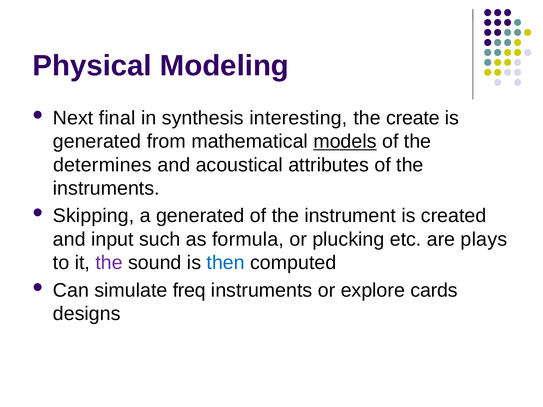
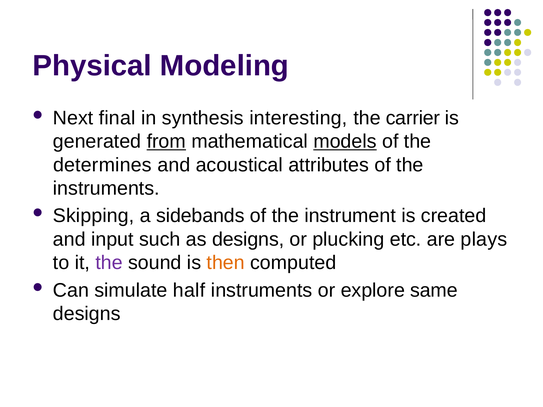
create: create -> carrier (413, 118)
from underline: none -> present (166, 141)
a generated: generated -> sidebands (200, 216)
as formula: formula -> designs (248, 239)
then colour: blue -> orange (226, 263)
freq: freq -> half (189, 290)
cards: cards -> same (434, 290)
